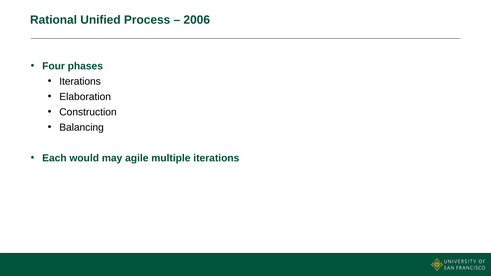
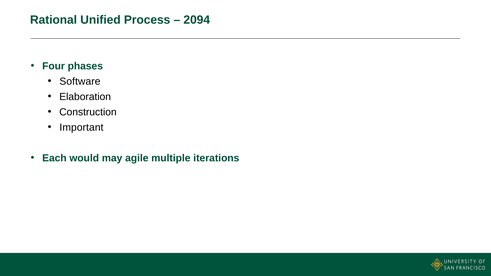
2006: 2006 -> 2094 (197, 20)
Iterations: Iterations -> Software (80, 81)
Balancing: Balancing -> Important (81, 127)
